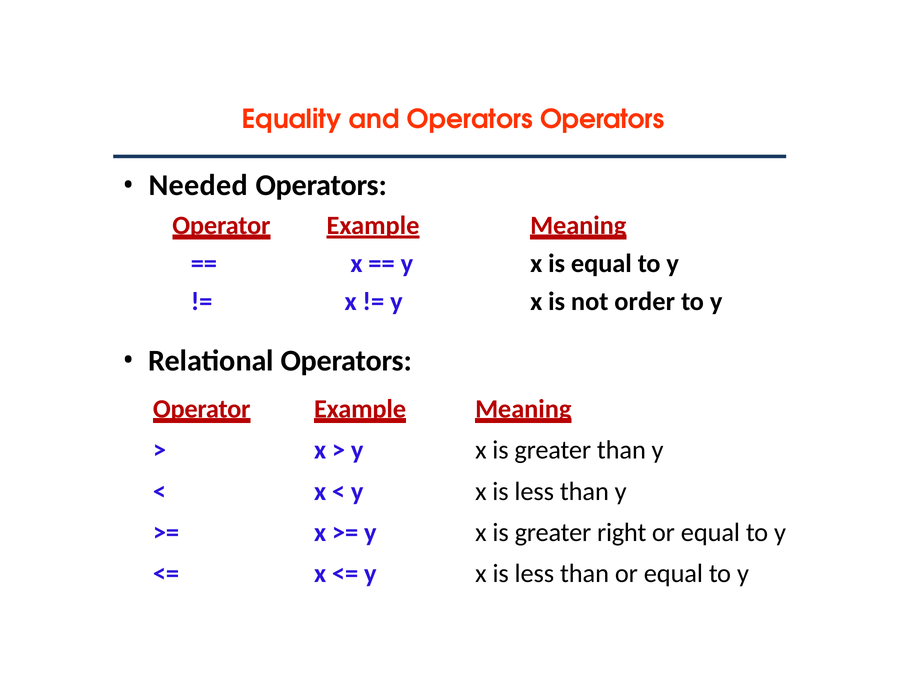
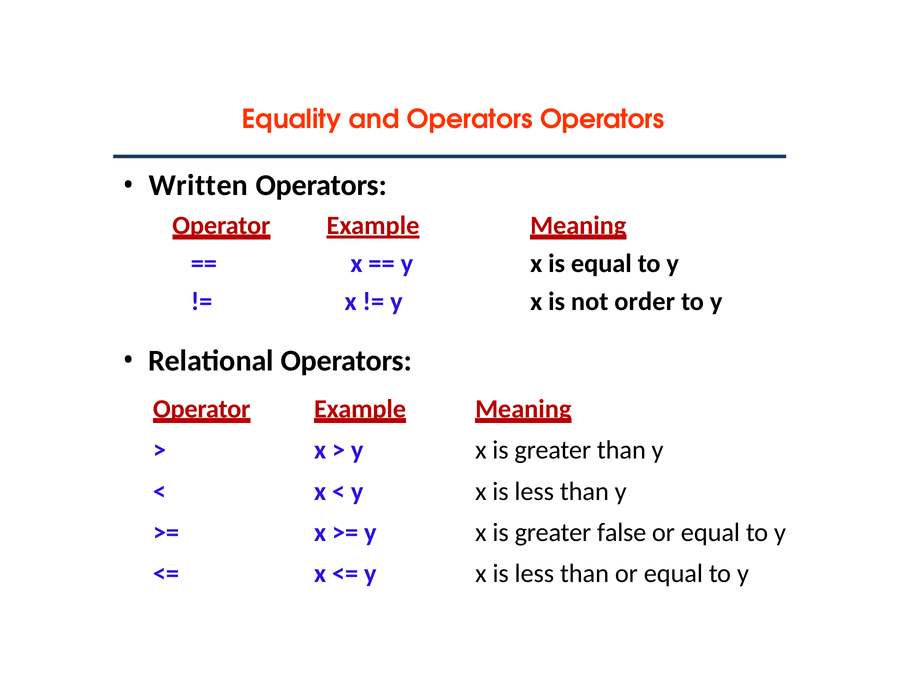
Needed: Needed -> Written (198, 186)
right: right -> false (622, 533)
